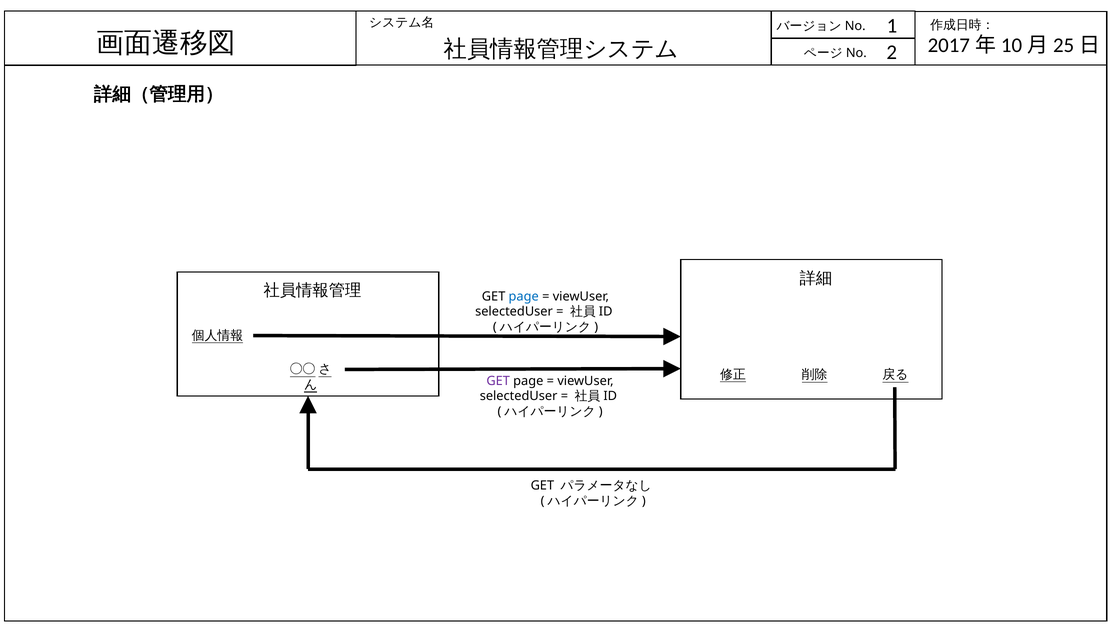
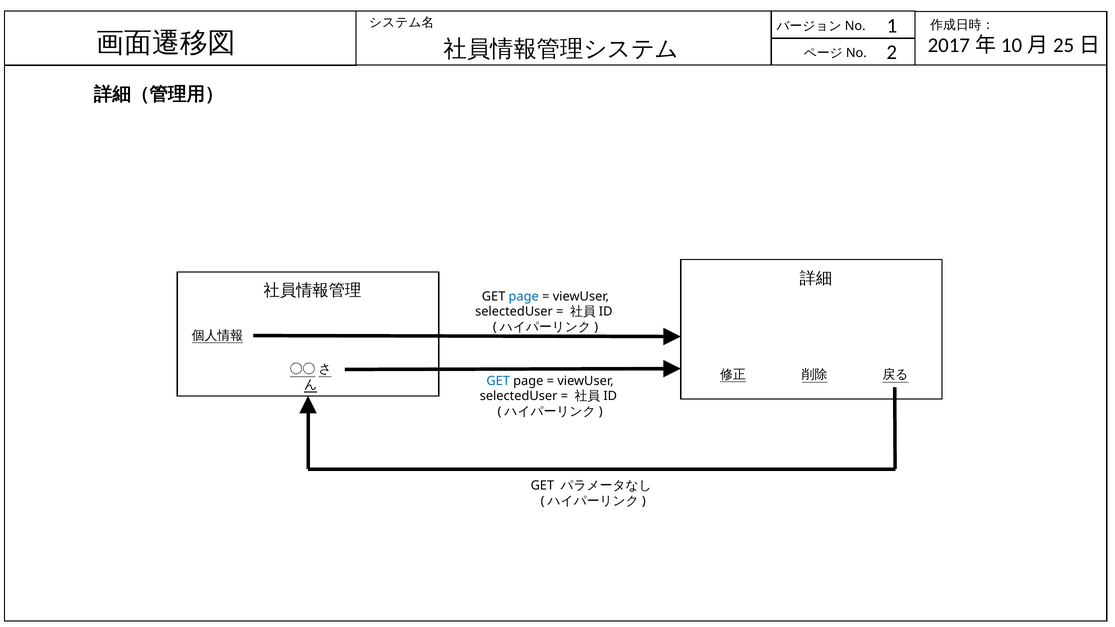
GET colour: purple -> blue (498, 381)
